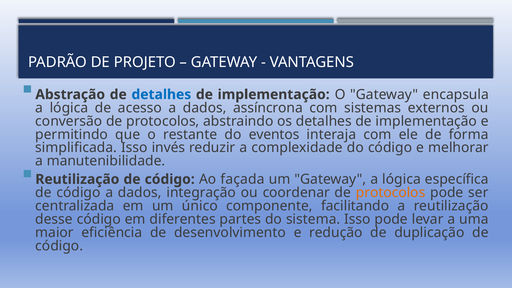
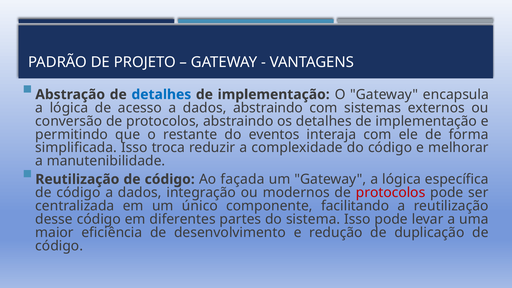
dados assíncrona: assíncrona -> abstraindo (268, 108)
invés: invés -> troca (168, 148)
coordenar: coordenar -> modernos (296, 193)
protocolos colour: orange -> red (391, 193)
